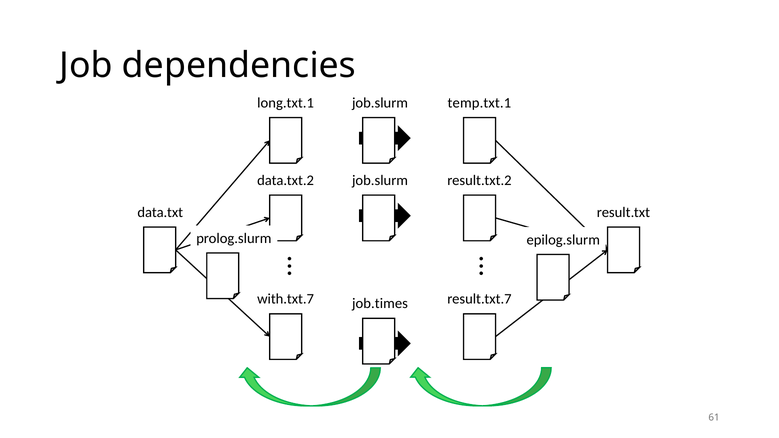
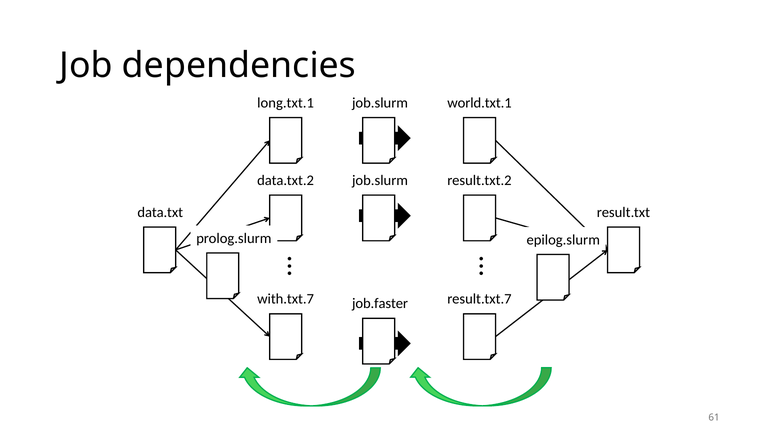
temp.txt.1: temp.txt.1 -> world.txt.1 (480, 103)
job.times: job.times -> job.faster (380, 304)
